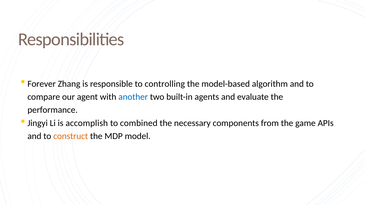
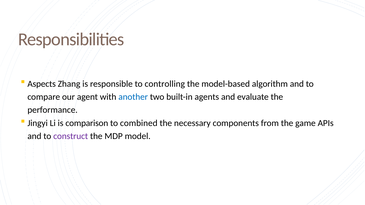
Forever: Forever -> Aspects (42, 84)
accomplish: accomplish -> comparison (87, 123)
construct colour: orange -> purple (71, 136)
